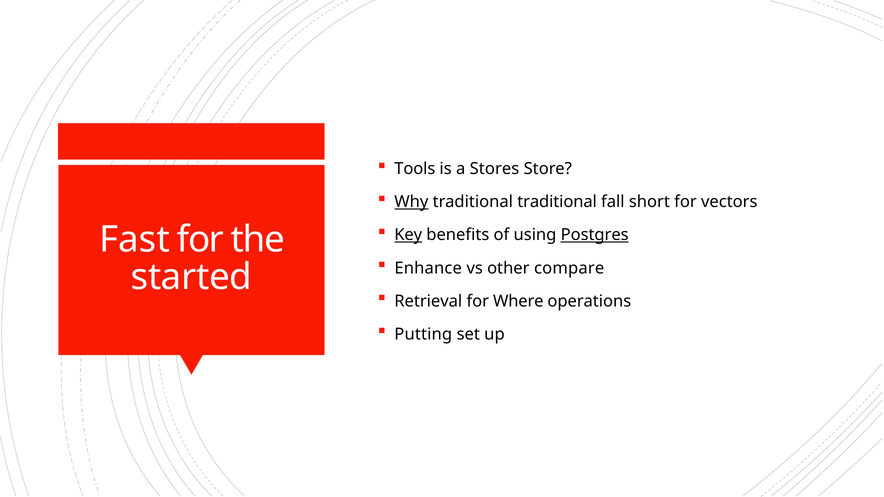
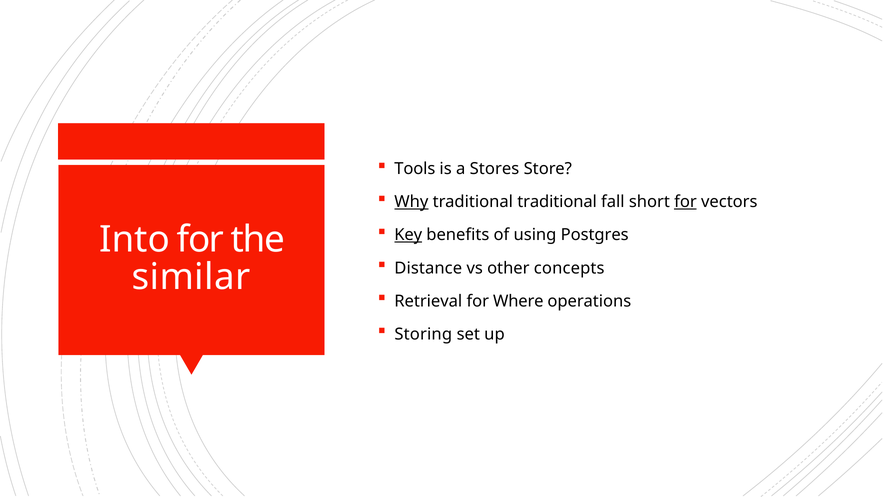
for underline: none -> present (685, 202)
Postgres underline: present -> none (595, 235)
Fast: Fast -> Into (134, 240)
Enhance: Enhance -> Distance (428, 268)
compare: compare -> concepts (569, 268)
started: started -> similar (191, 277)
Putting: Putting -> Storing (423, 334)
